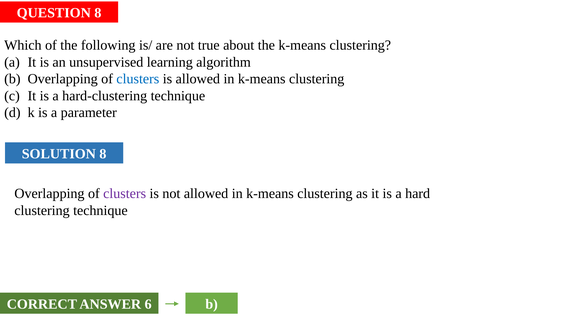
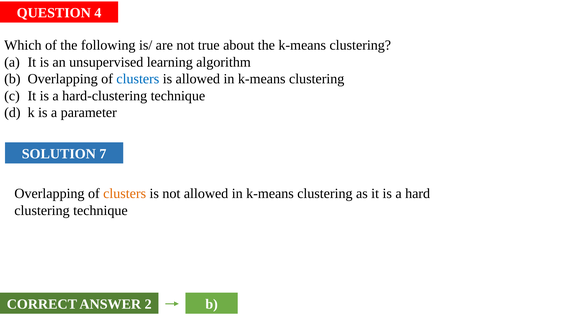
QUESTION 8: 8 -> 4 (98, 13)
SOLUTION 8: 8 -> 7 (103, 154)
clusters colour: purple -> orange (125, 194)
6: 6 -> 2 (148, 304)
